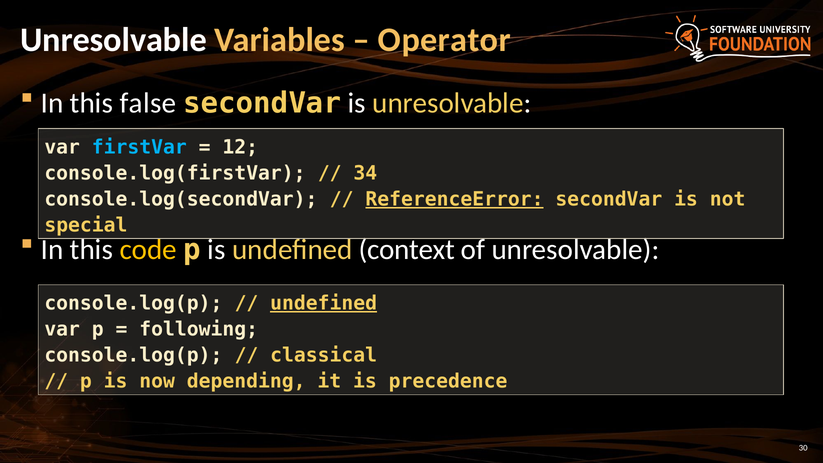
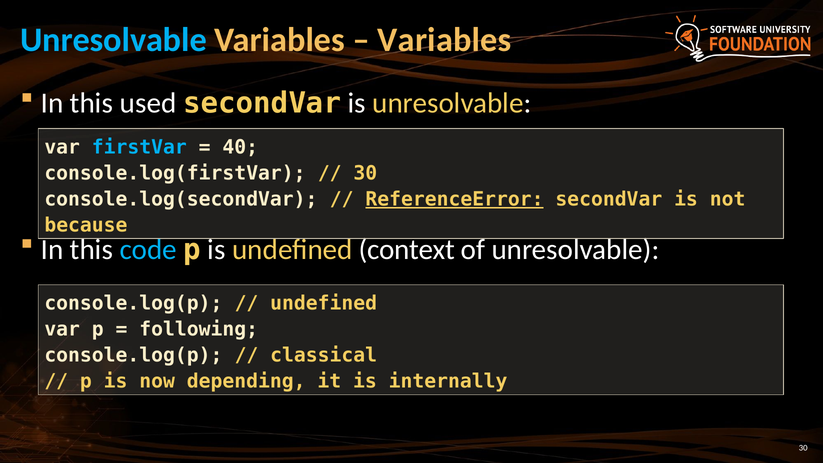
Unresolvable colour: white -> light blue (113, 40)
Operator: Operator -> Variables (444, 40)
false: false -> used (148, 103)
12: 12 -> 40 (240, 147)
34: 34 -> 30 (365, 173)
special: special -> because (86, 225)
code colour: yellow -> light blue (148, 249)
undefined underline: present -> none (324, 303)
precedence: precedence -> internally (448, 381)
